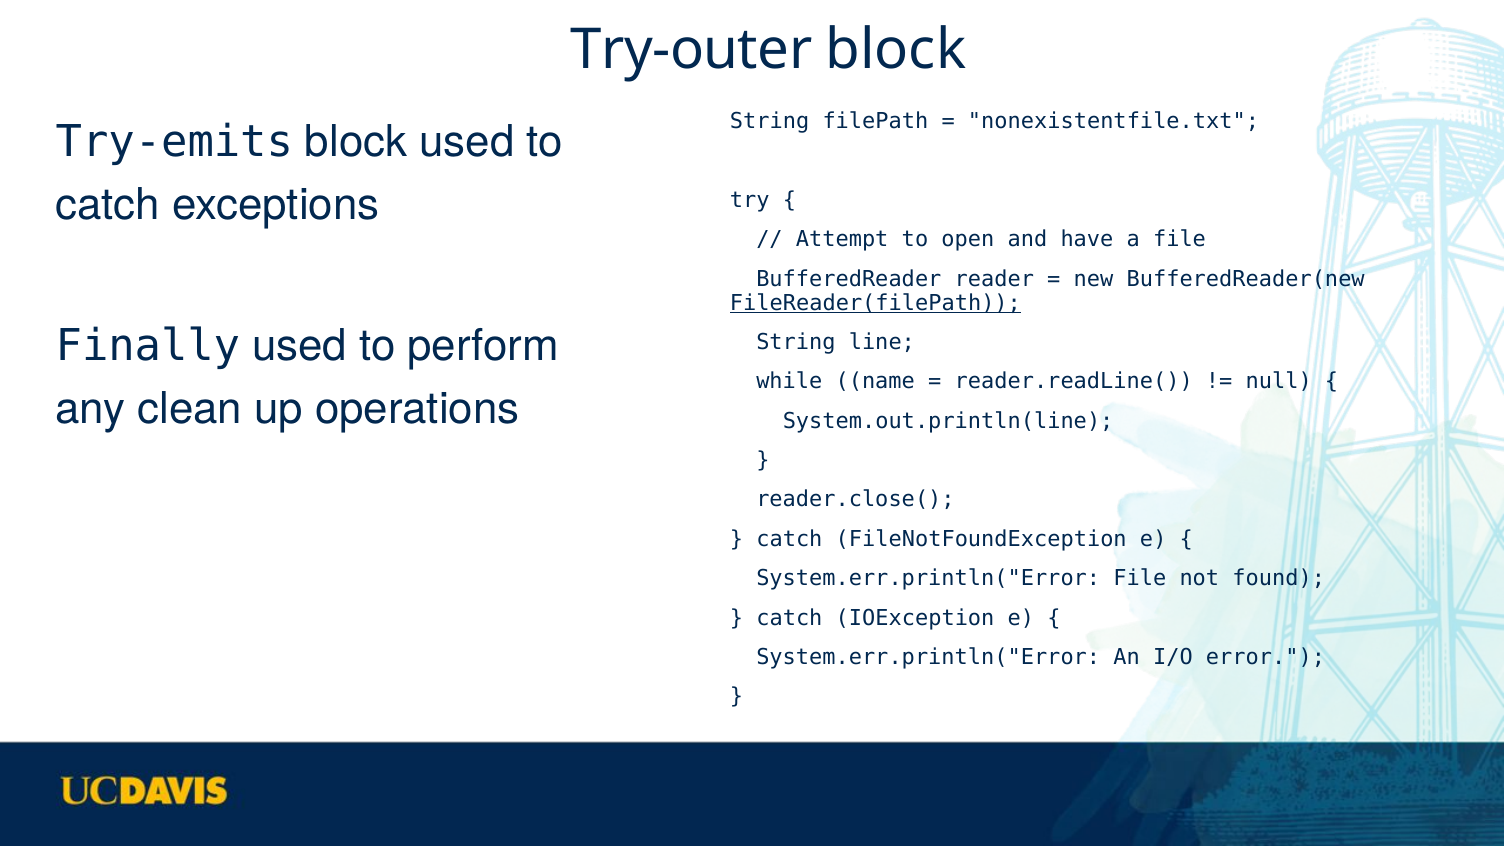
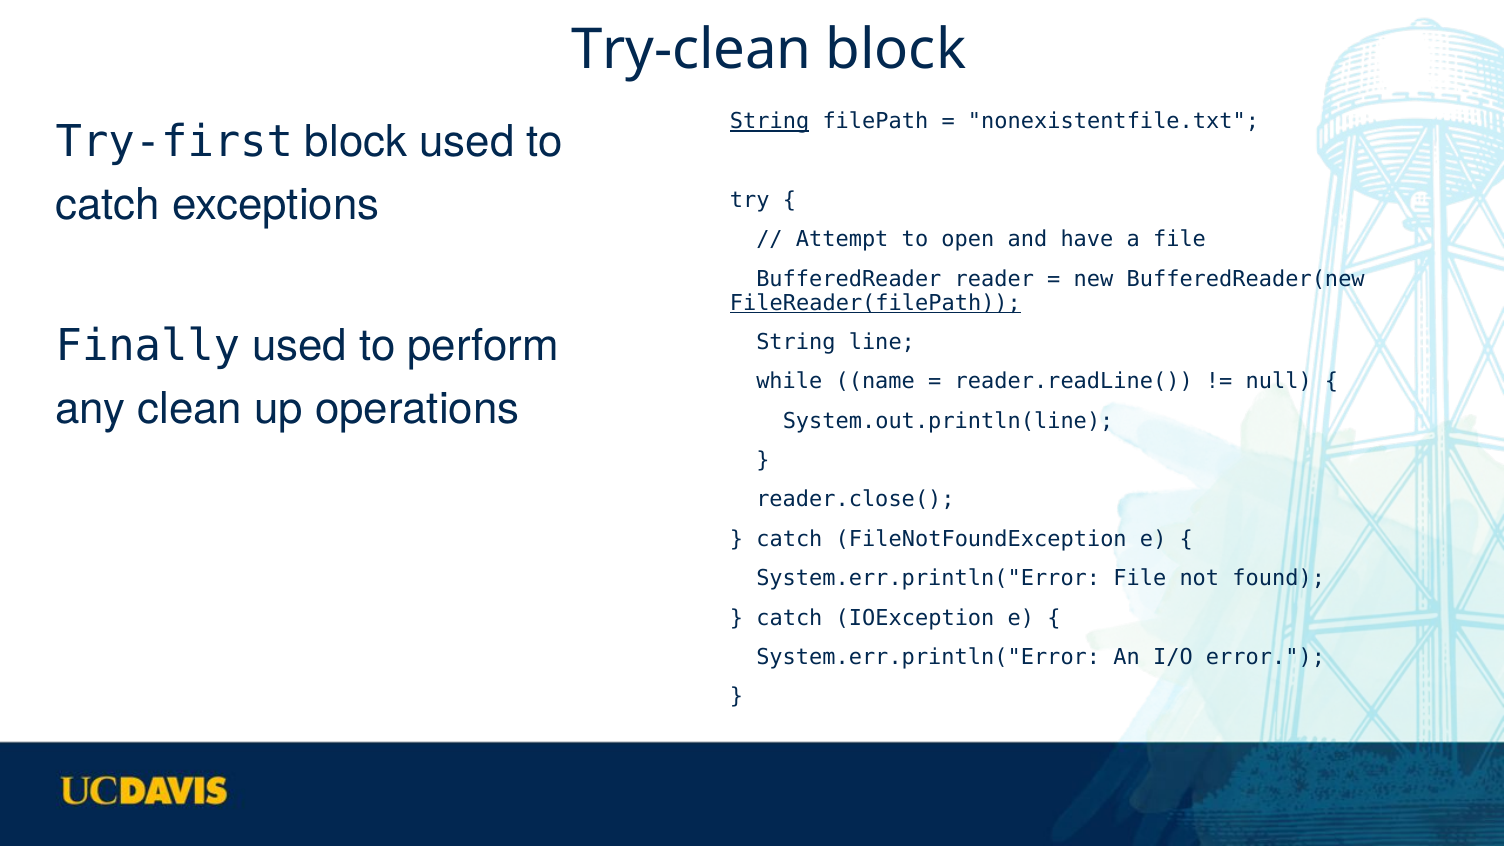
Try-outer: Try-outer -> Try-clean (691, 50)
String underline: none -> present (770, 122)
Try-emits: Try-emits -> Try-first (174, 142)
